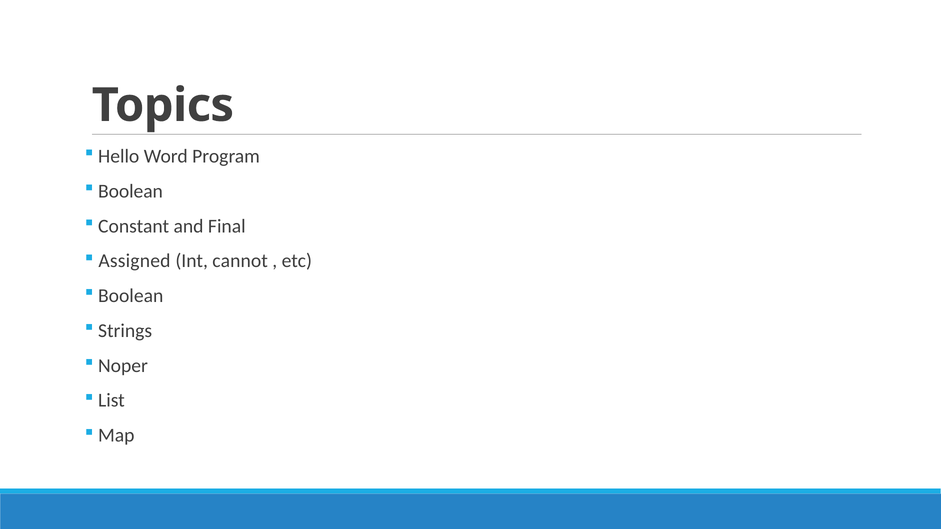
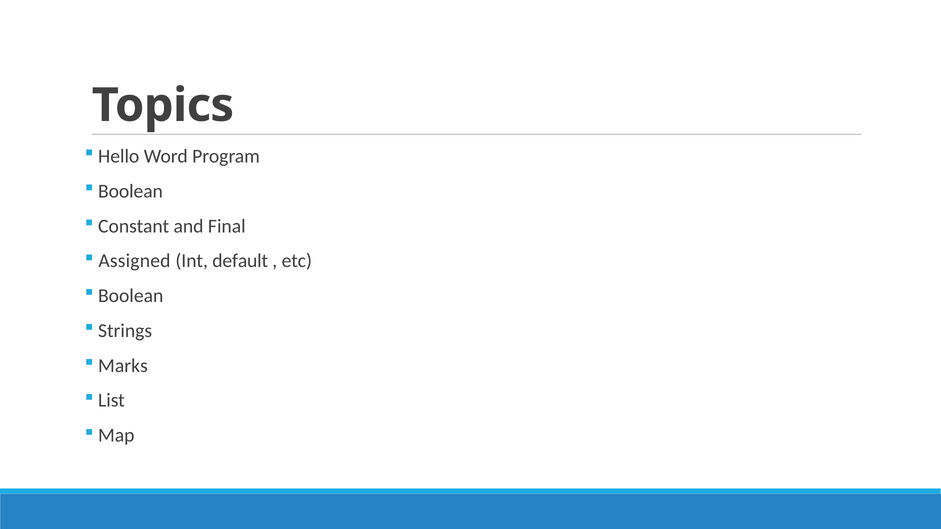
cannot: cannot -> default (240, 261)
Noper: Noper -> Marks (123, 366)
